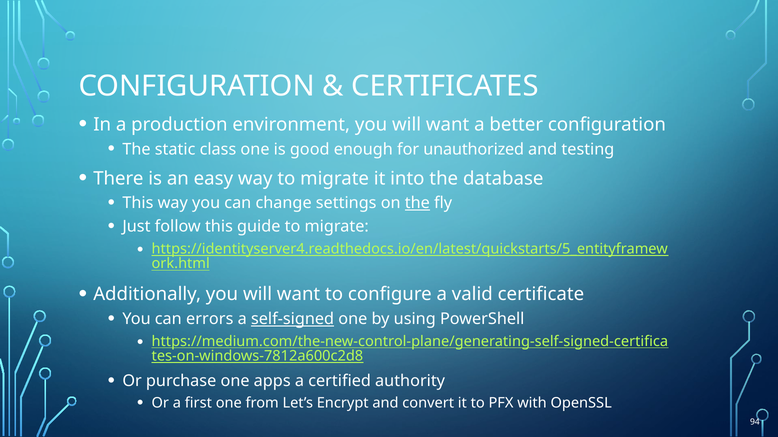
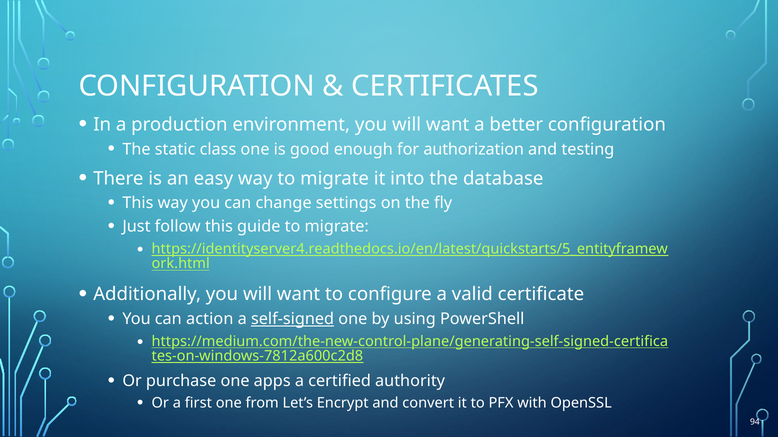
unauthorized: unauthorized -> authorization (474, 149)
the underline: present -> none (417, 203)
errors: errors -> action (210, 319)
